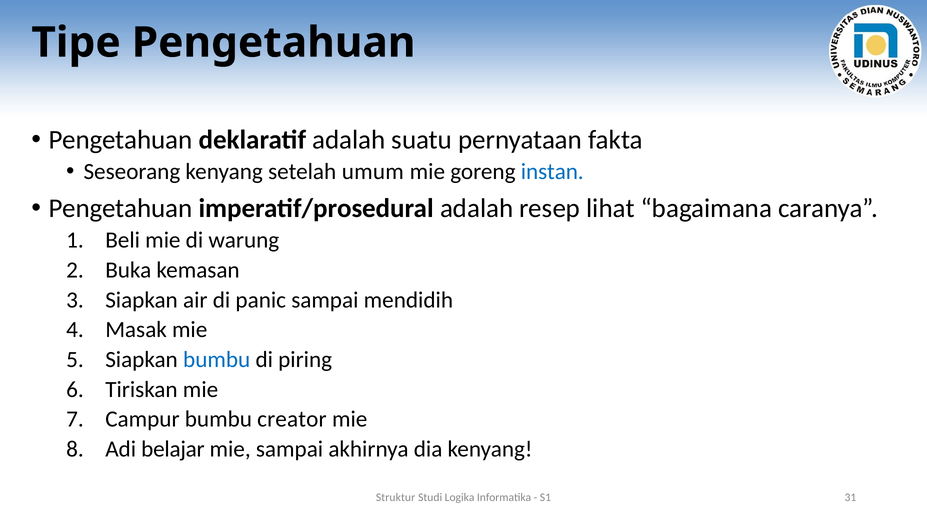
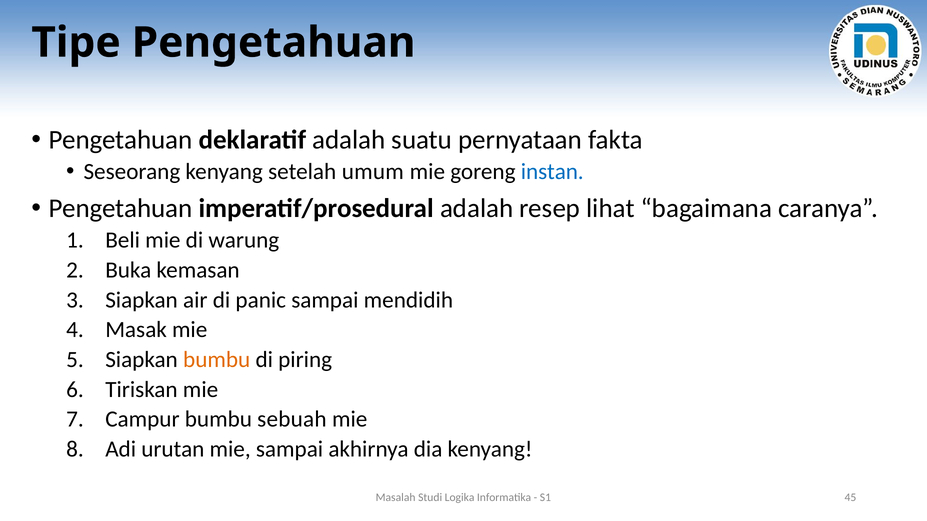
bumbu colour: blue -> orange (217, 360)
creator: creator -> sebuah (292, 420)
belajar: belajar -> urutan (173, 449)
Struktur: Struktur -> Masalah (396, 498)
31: 31 -> 45 (850, 498)
